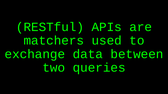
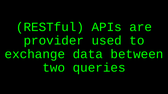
matchers: matchers -> provider (54, 41)
